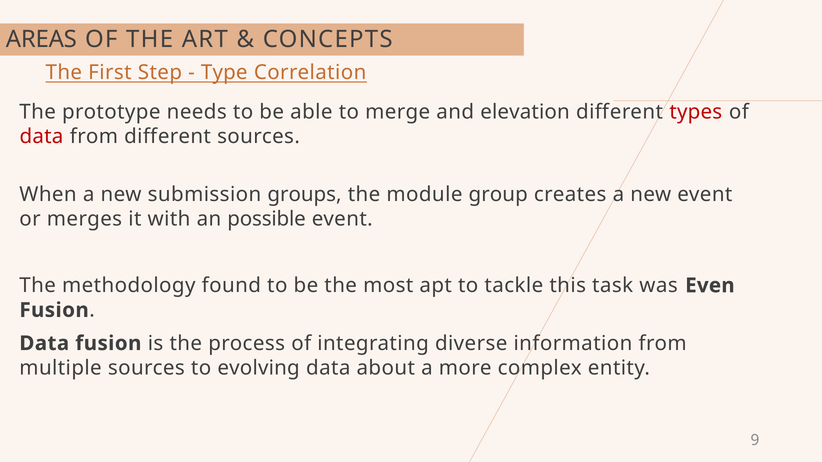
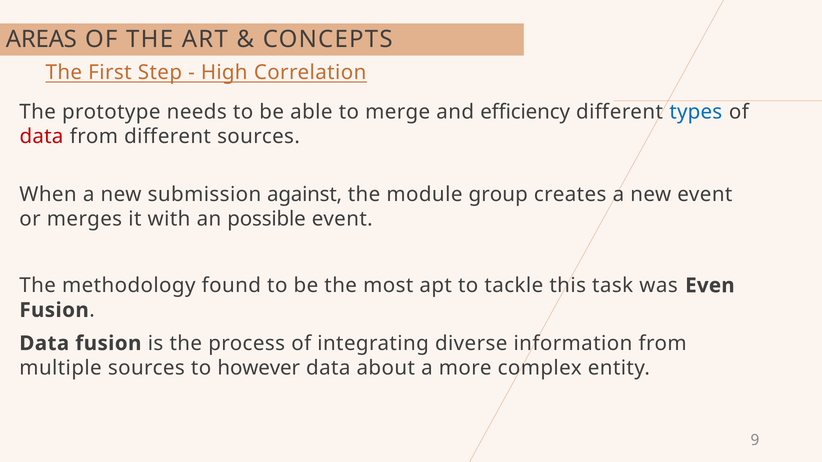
Type: Type -> High (224, 73)
elevation: elevation -> efficiency (525, 112)
types colour: red -> blue (696, 112)
groups: groups -> against (305, 195)
evolving: evolving -> however (259, 368)
